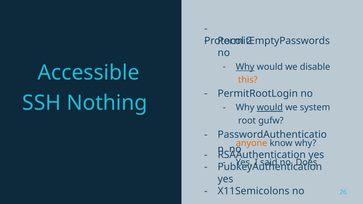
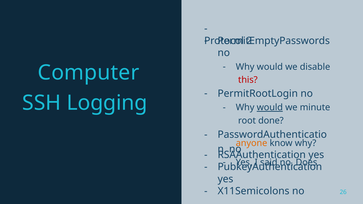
Why underline: present -> none (245, 67)
Accessible: Accessible -> Computer (89, 73)
this colour: orange -> red (248, 80)
Nothing: Nothing -> Logging (107, 103)
system: system -> minute (315, 108)
gufw: gufw -> done (271, 121)
